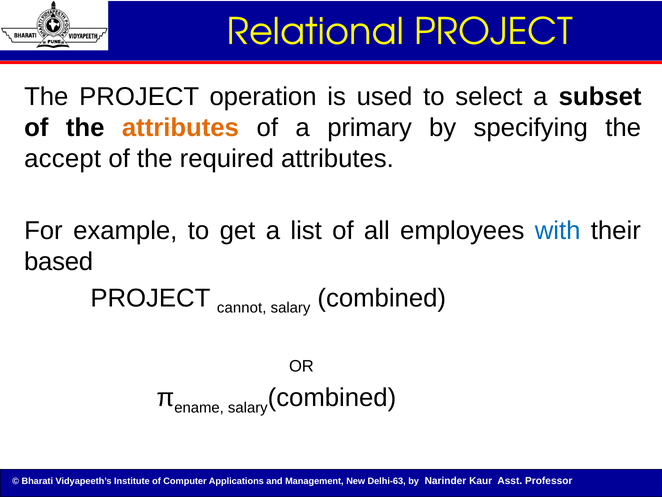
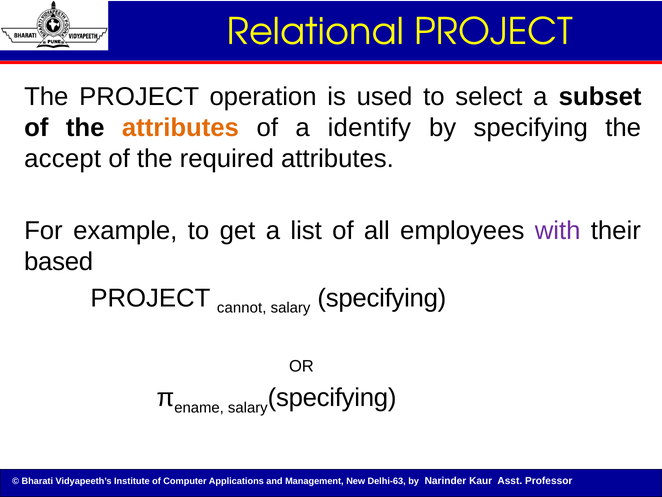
primary: primary -> identify (369, 128)
with colour: blue -> purple (558, 231)
combined: combined -> specifying (382, 298)
ename salary combined: combined -> specifying (332, 397)
